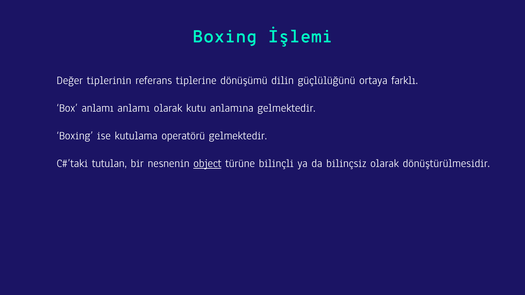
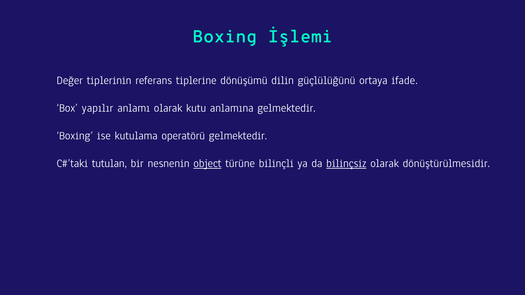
farklı: farklı -> ifade (405, 80)
Box anlamı: anlamı -> yapılır (98, 108)
bilinçsiz underline: none -> present (346, 163)
